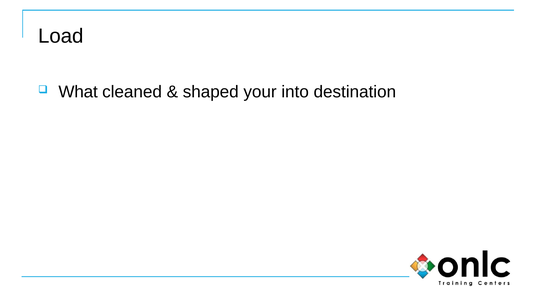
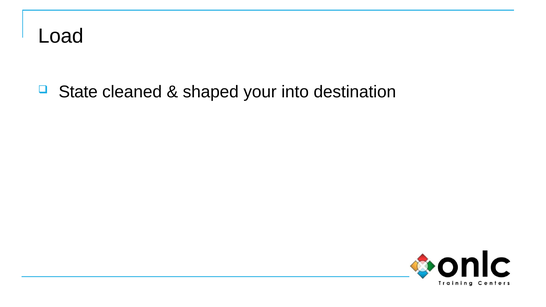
What: What -> State (78, 92)
